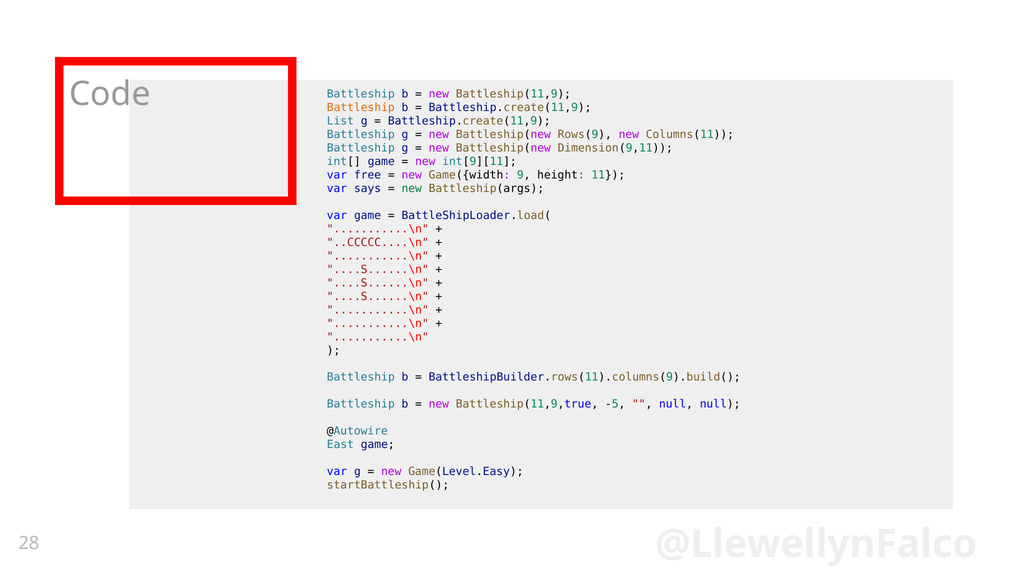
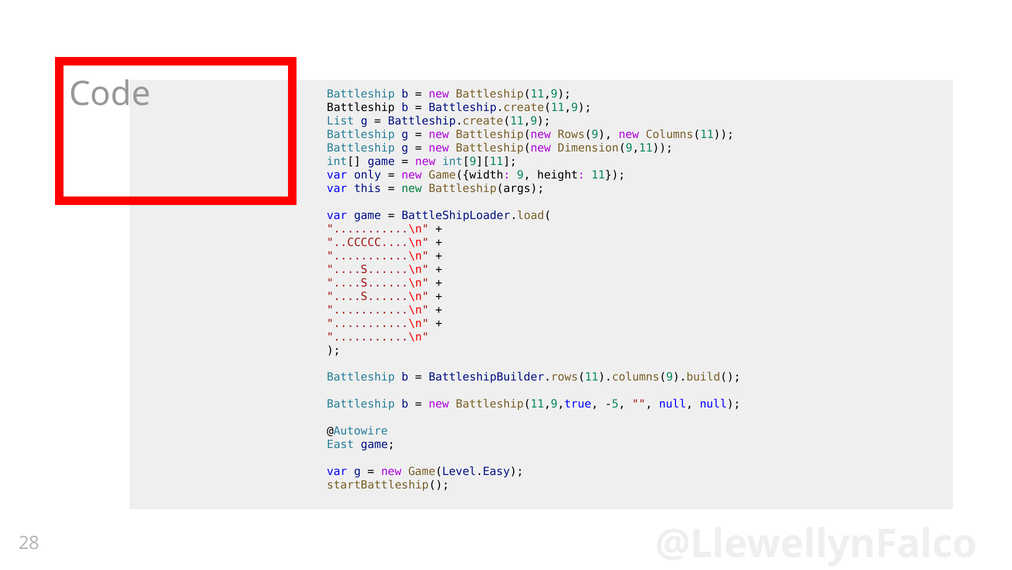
Battleship colour: orange -> black (361, 107)
free: free -> only (368, 175)
says: says -> this (368, 188)
